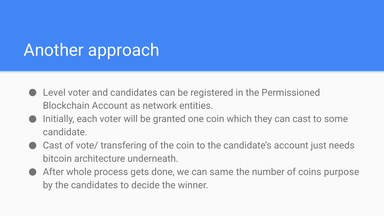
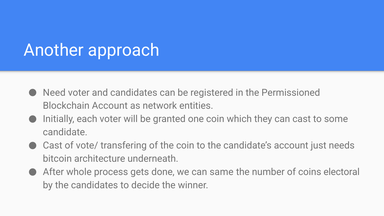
Level: Level -> Need (54, 93)
purpose: purpose -> electoral (342, 172)
